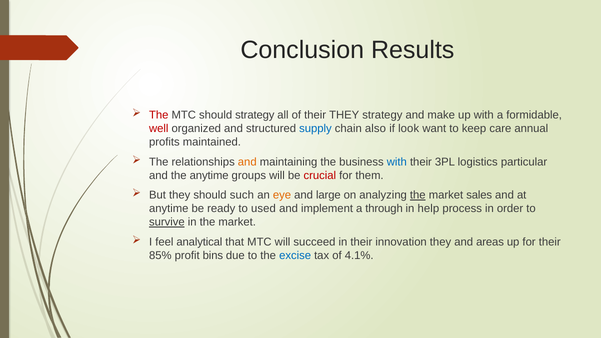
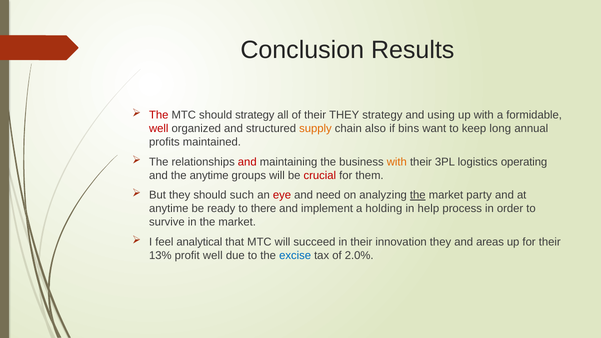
make: make -> using (441, 115)
supply colour: blue -> orange (315, 129)
look: look -> bins (409, 129)
care: care -> long (500, 129)
and colour: orange -> red (247, 162)
with colour: blue -> orange (397, 162)
particular: particular -> operating (524, 162)
eye colour: orange -> red (282, 195)
large: large -> need (328, 195)
sales: sales -> party (479, 195)
used: used -> there (264, 209)
through: through -> holding (384, 209)
survive underline: present -> none (167, 222)
85%: 85% -> 13% (160, 255)
profit bins: bins -> well (213, 255)
4.1%: 4.1% -> 2.0% (359, 255)
